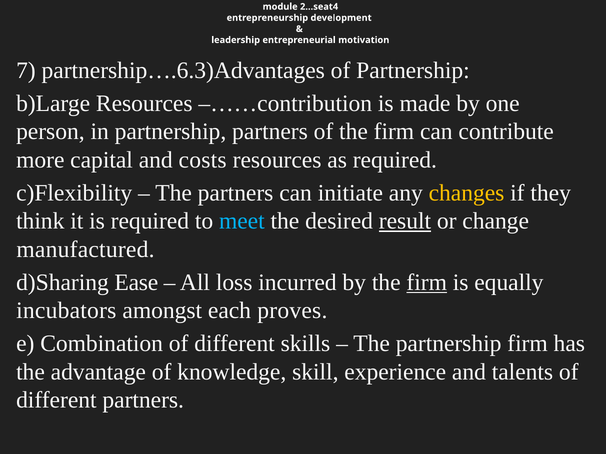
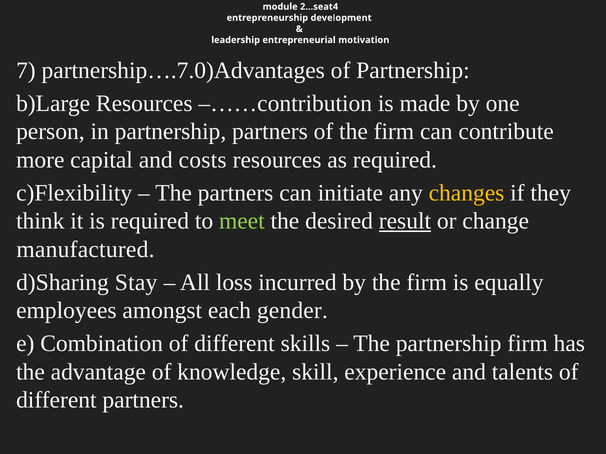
partnership….6.3)Advantages: partnership….6.3)Advantages -> partnership….7.0)Advantages (183, 70)
meet colour: light blue -> light green (242, 221)
Ease: Ease -> Stay (136, 283)
firm underline: present -> none (427, 283)
incubators: incubators -> employees (66, 311)
proves: proves -> gender (292, 311)
